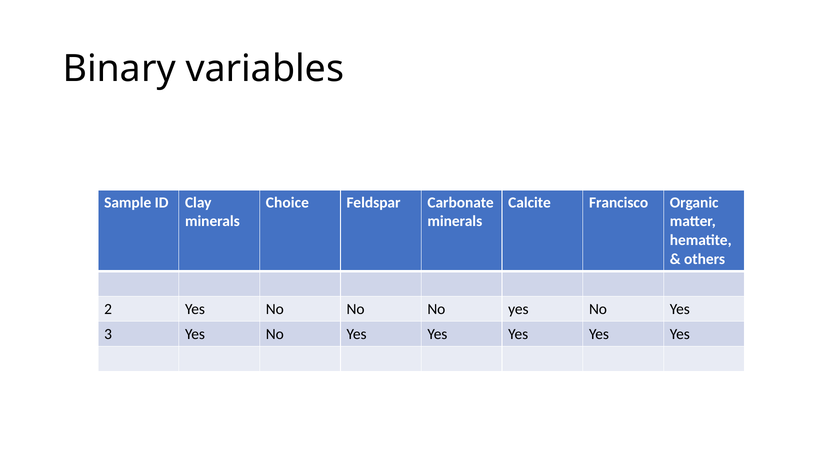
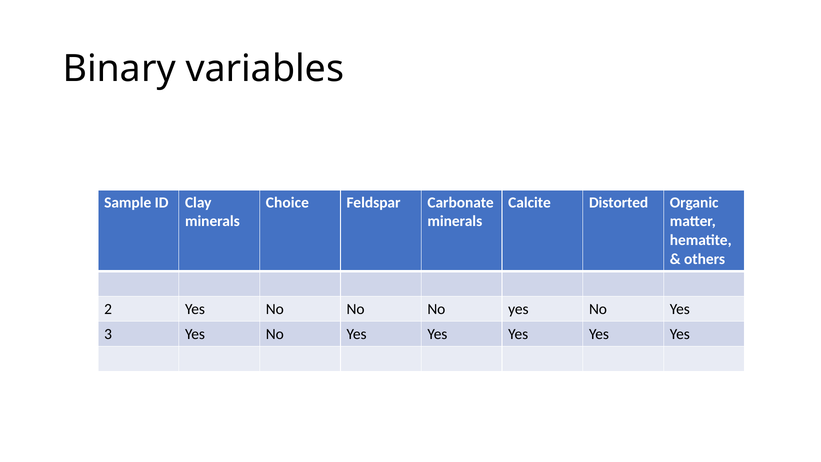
Francisco: Francisco -> Distorted (619, 203)
